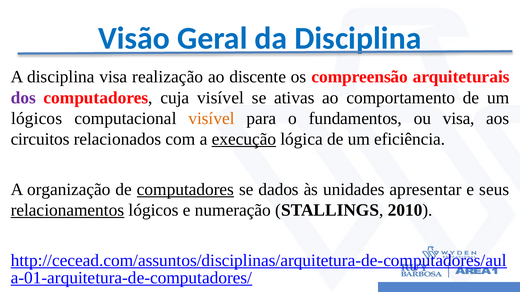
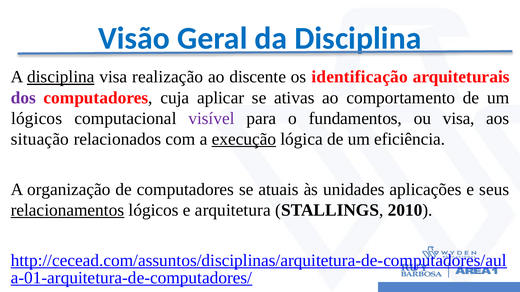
disciplina underline: none -> present (61, 77)
compreensão: compreensão -> identificação (360, 77)
cuja visível: visível -> aplicar (221, 98)
visível colour: orange -> purple (212, 119)
circuitos: circuitos -> situação (40, 139)
computadores underline: present -> none (185, 190)
dados: dados -> atuais (279, 190)
apresentar: apresentar -> aplicações (426, 190)
numeração: numeração -> arquitetura (233, 210)
